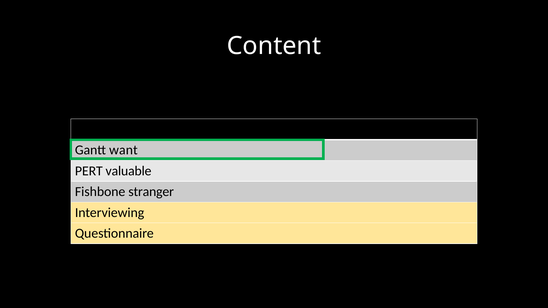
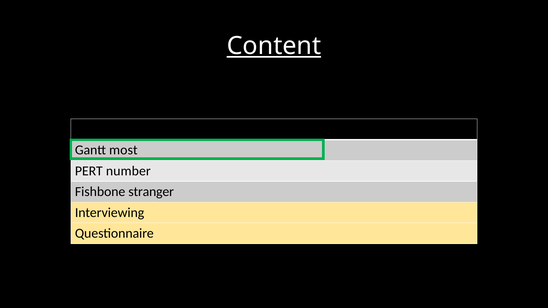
Content underline: none -> present (274, 46)
want: want -> most (123, 150)
valuable: valuable -> number (128, 171)
